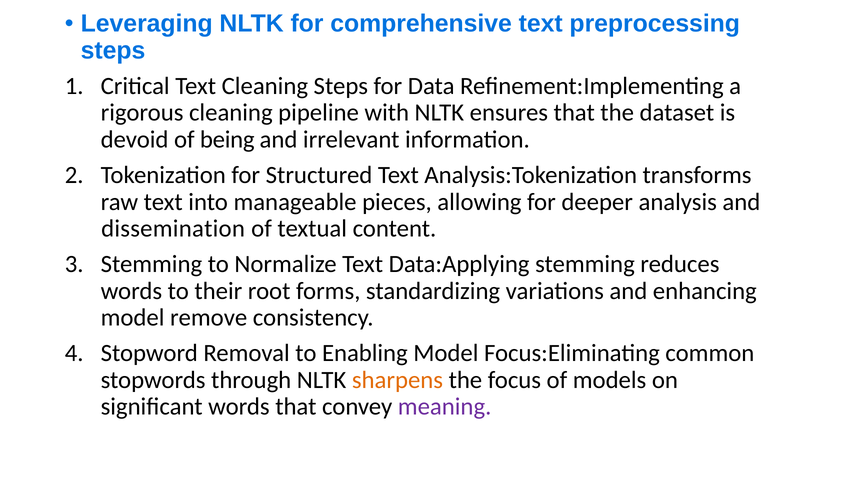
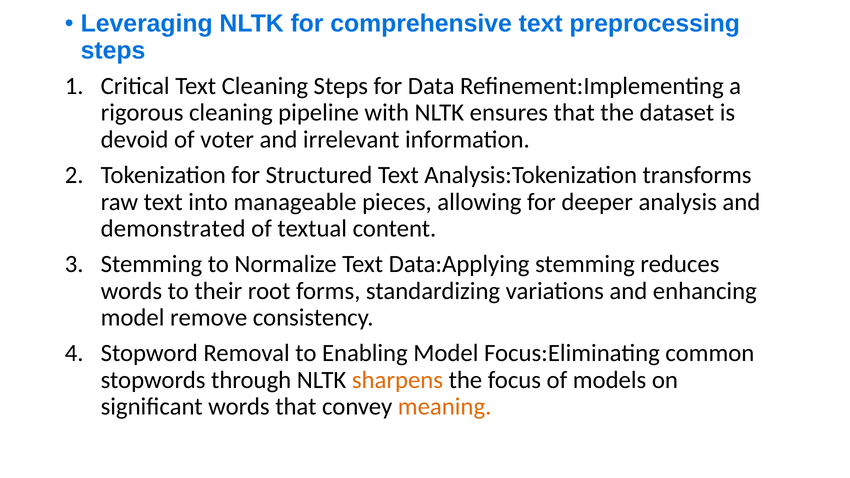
being: being -> voter (227, 140)
dissemination: dissemination -> demonstrated (173, 229)
meaning colour: purple -> orange (445, 407)
